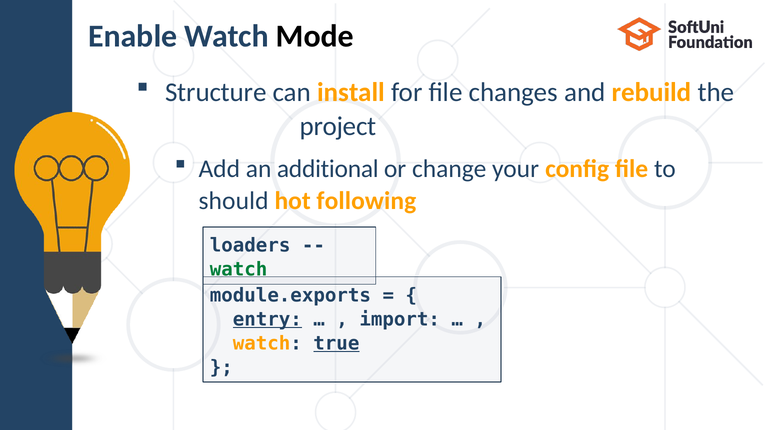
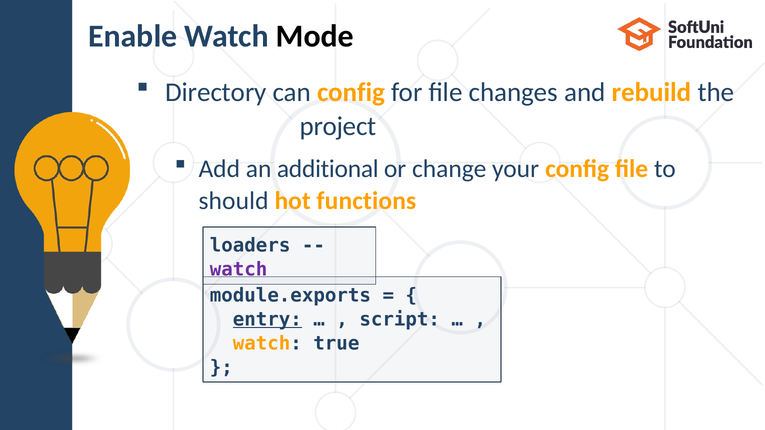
Structure: Structure -> Directory (216, 92)
can install: install -> config (351, 92)
following: following -> functions (366, 201)
watch colour: green -> purple (239, 270)
import: import -> script (400, 320)
true underline: present -> none (336, 344)
